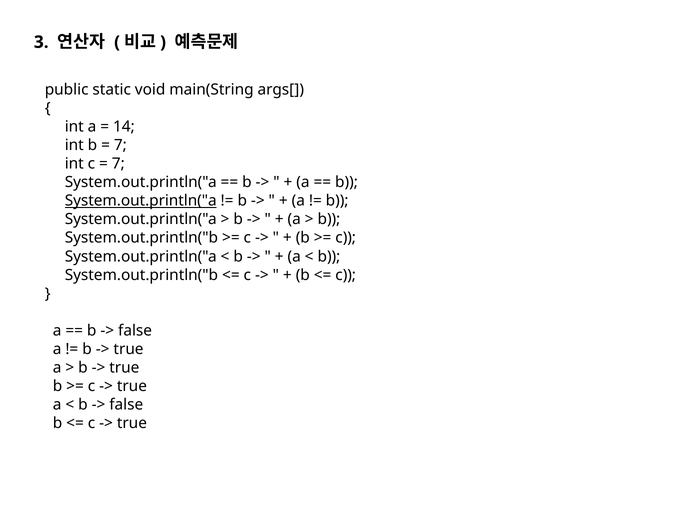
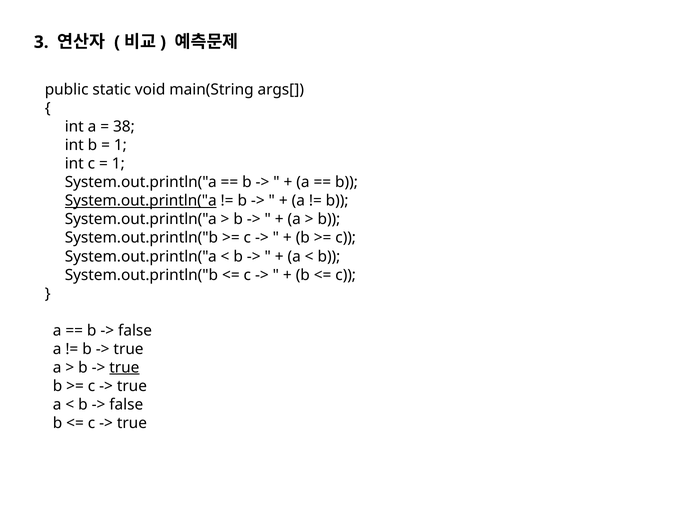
14: 14 -> 38 (124, 127)
7: 7 -> 1 (120, 145)
7: 7 -> 1 (118, 164)
true underline: none -> present (124, 367)
